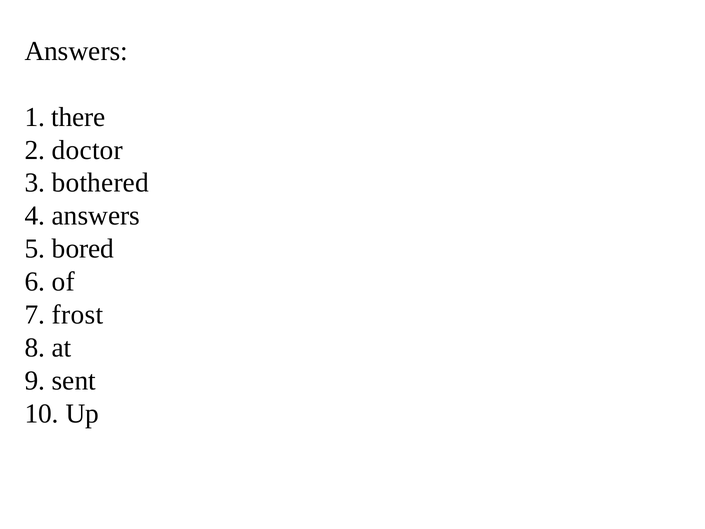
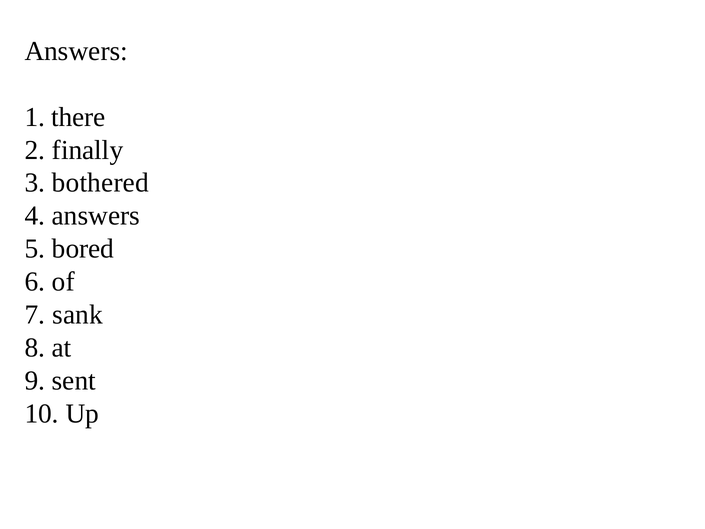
doctor: doctor -> finally (88, 150)
frost: frost -> sank (78, 315)
